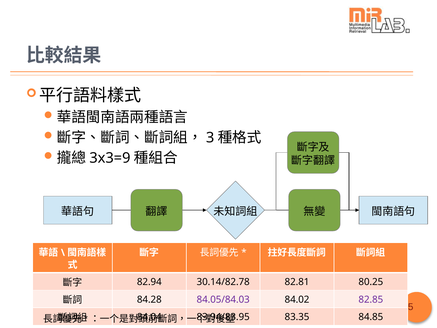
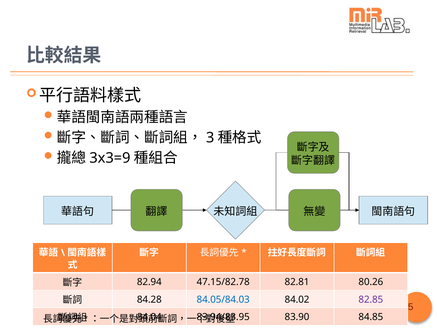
30.14/82.78: 30.14/82.78 -> 47.15/82.78 (223, 282)
80.25: 80.25 -> 80.26 (371, 282)
84.05/84.03 colour: purple -> blue (223, 299)
83.35: 83.35 -> 83.90 (297, 317)
